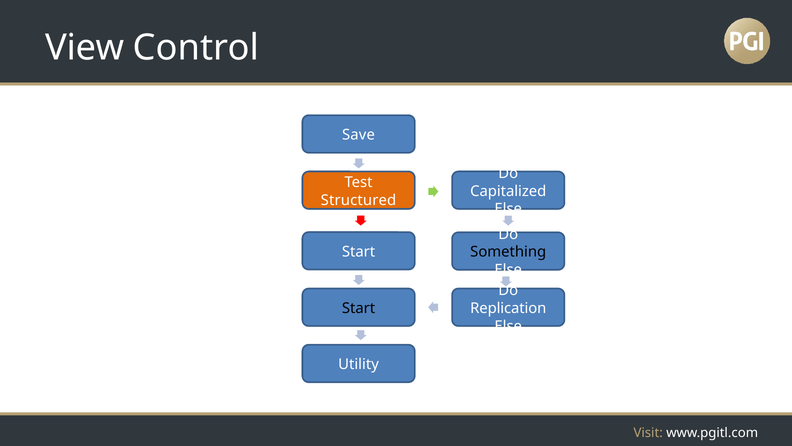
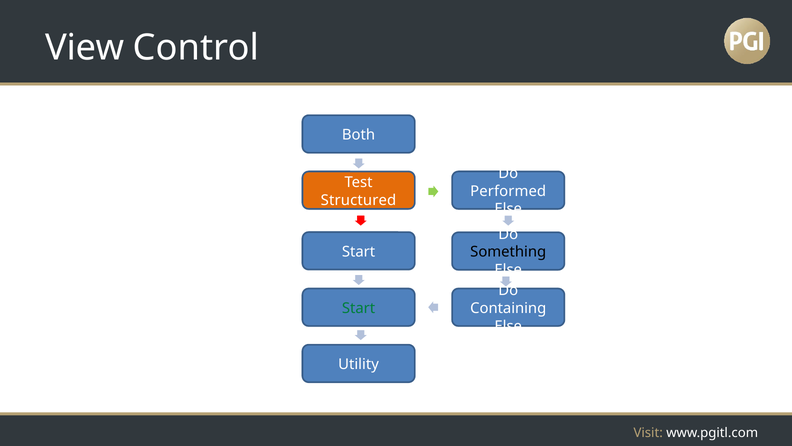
Save: Save -> Both (359, 135)
Capitalized: Capitalized -> Performed (508, 191)
Start colour: black -> green (359, 308)
Replication: Replication -> Containing (508, 308)
